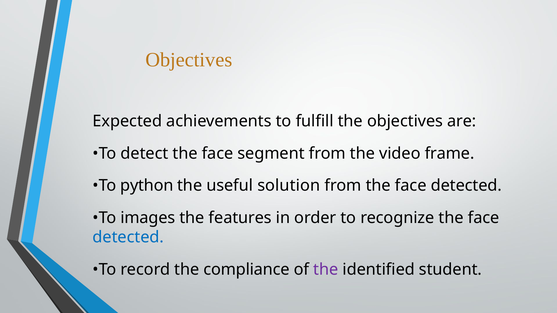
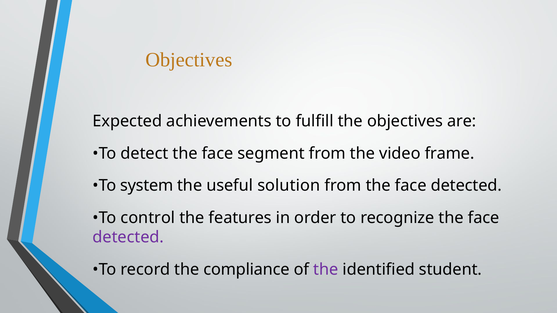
python: python -> system (147, 186)
images: images -> control (148, 218)
detected colour: blue -> purple (128, 238)
